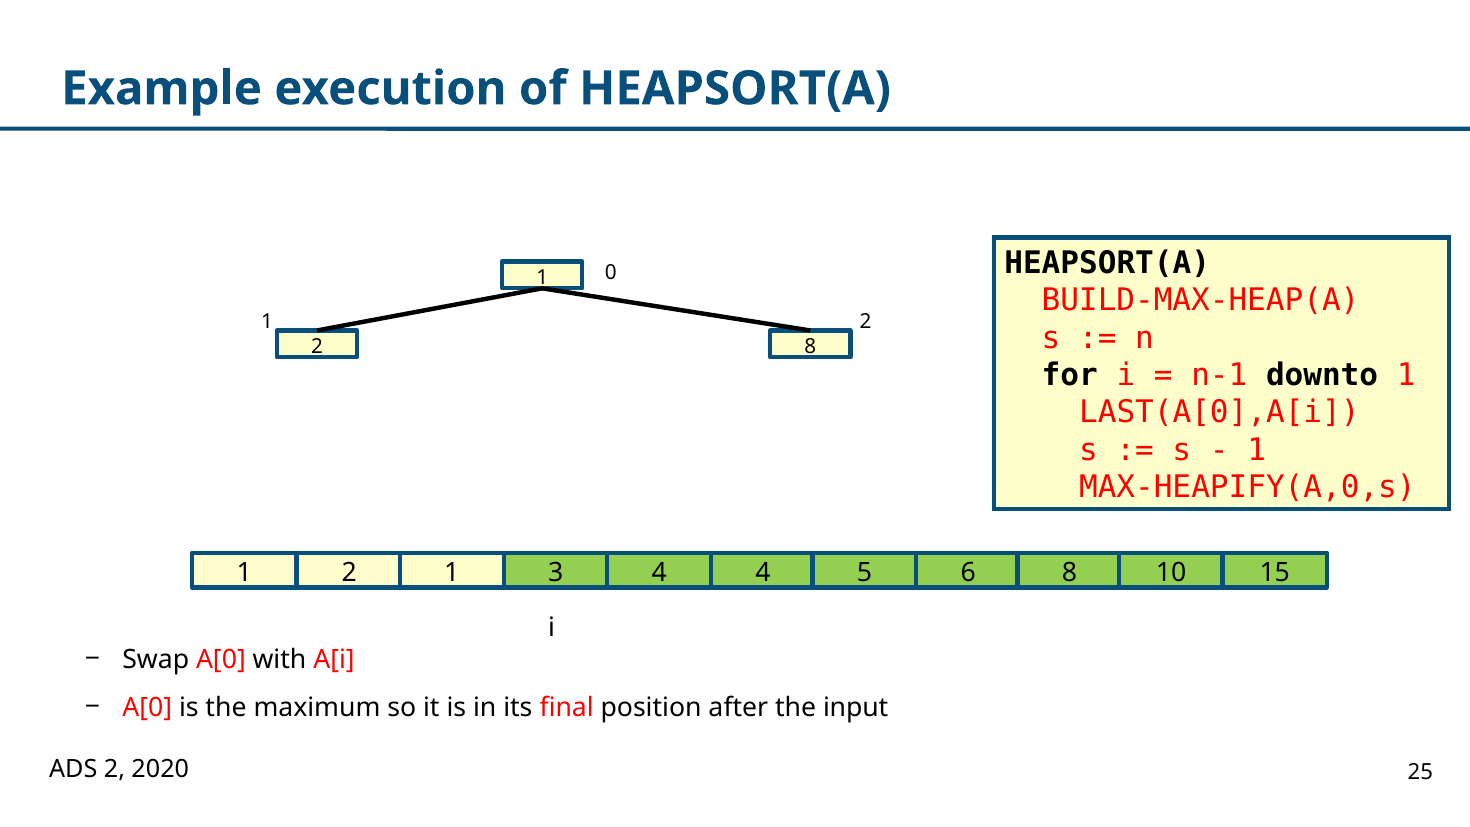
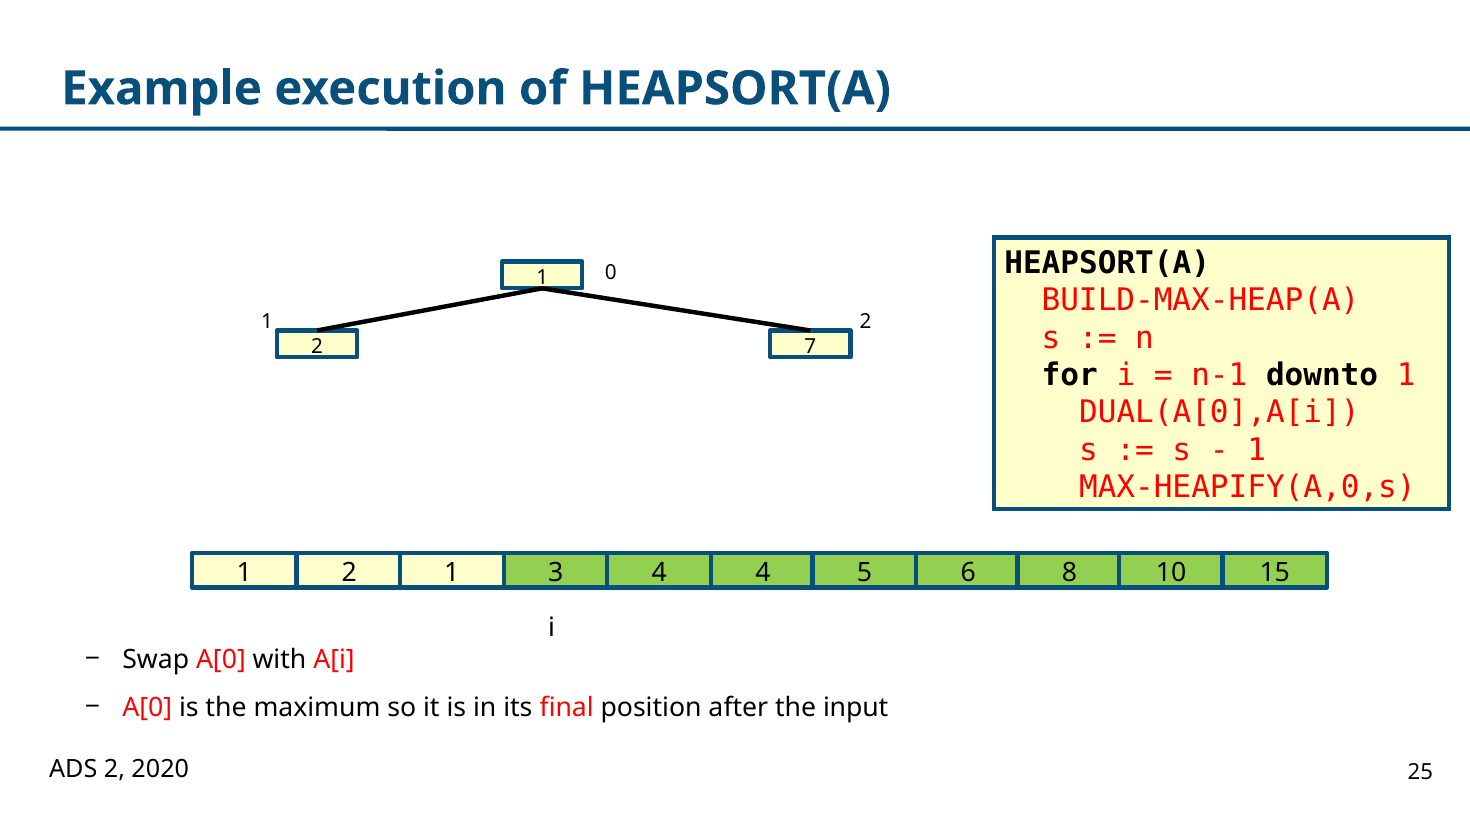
2 8: 8 -> 7 (810, 346)
LAST(A[0],A[i: LAST(A[0],A[i -> DUAL(A[0],A[i (1219, 413)
